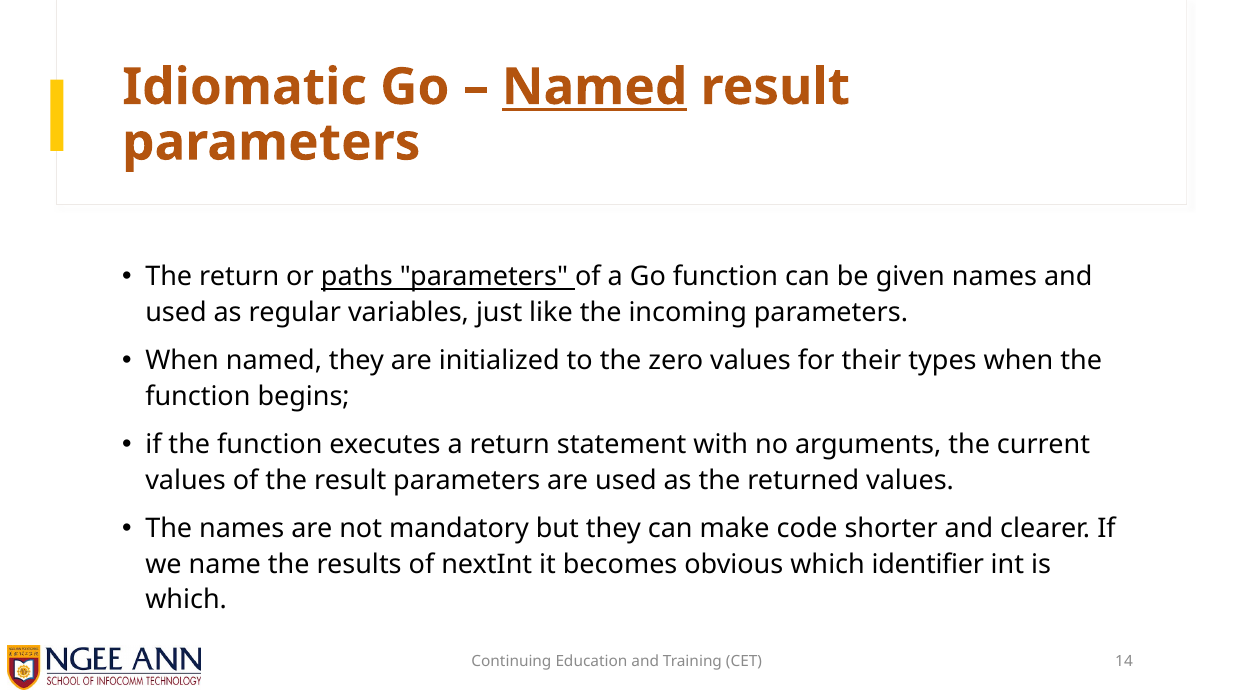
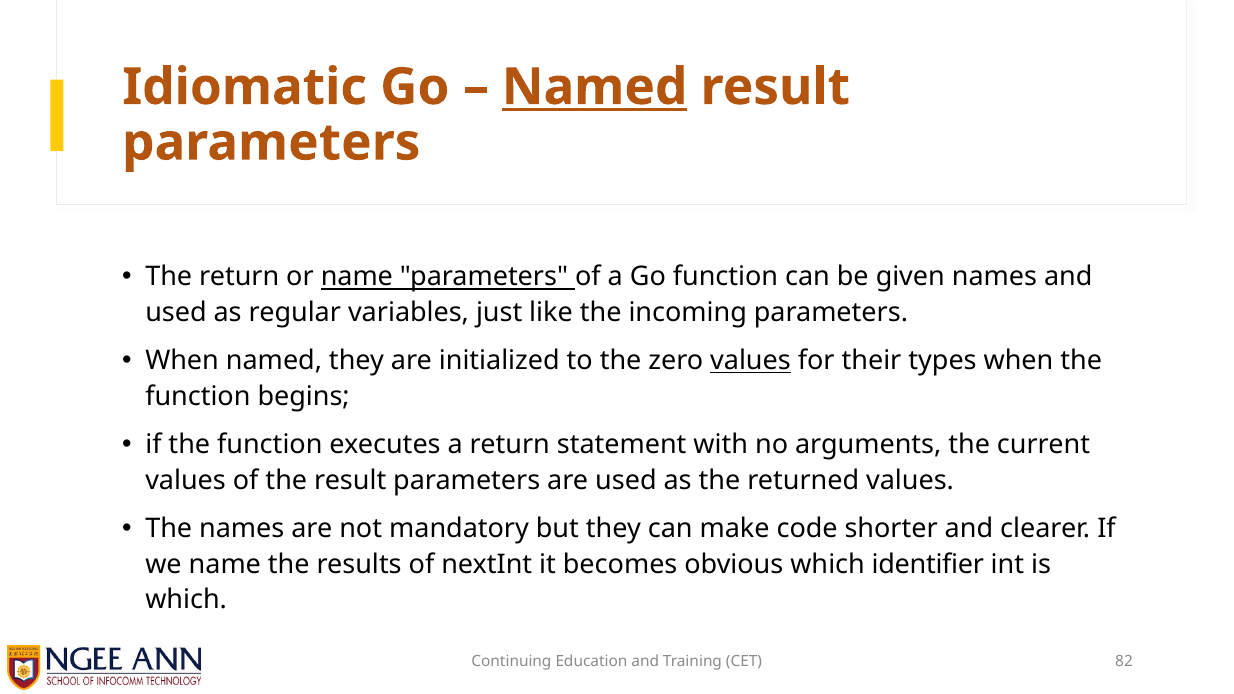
or paths: paths -> name (357, 277)
values underline: none -> present (751, 361)
14: 14 -> 82 (1124, 662)
